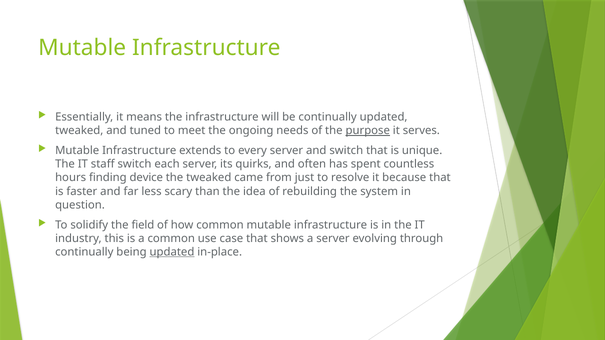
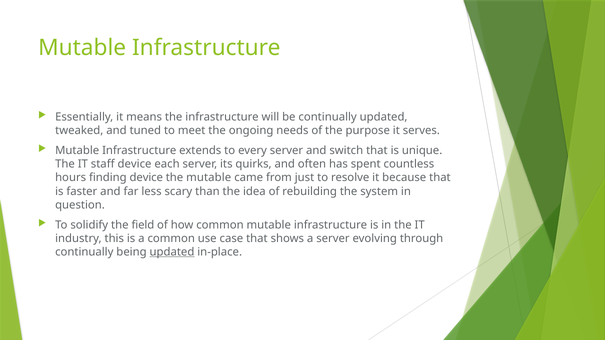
purpose underline: present -> none (368, 131)
staff switch: switch -> device (134, 164)
the tweaked: tweaked -> mutable (209, 178)
